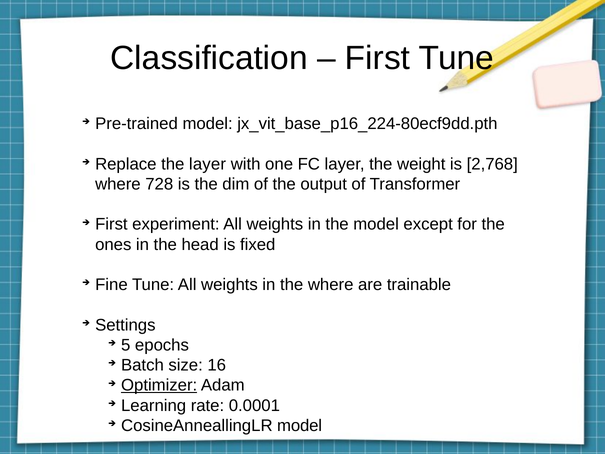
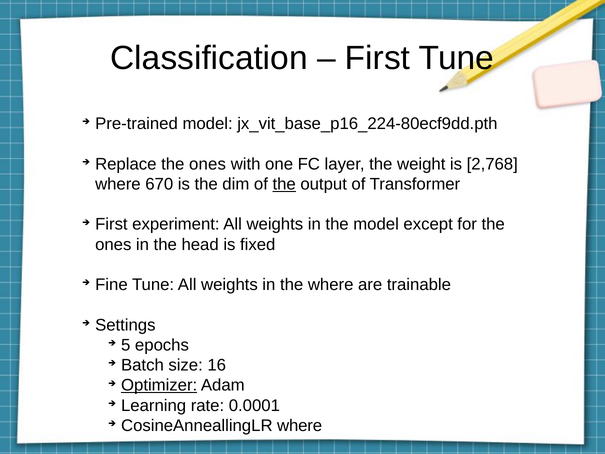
Replace the layer: layer -> ones (207, 164)
728: 728 -> 670 (159, 184)
the underline: none -> present (284, 184)
CosineAnneallingLR model: model -> where (300, 425)
